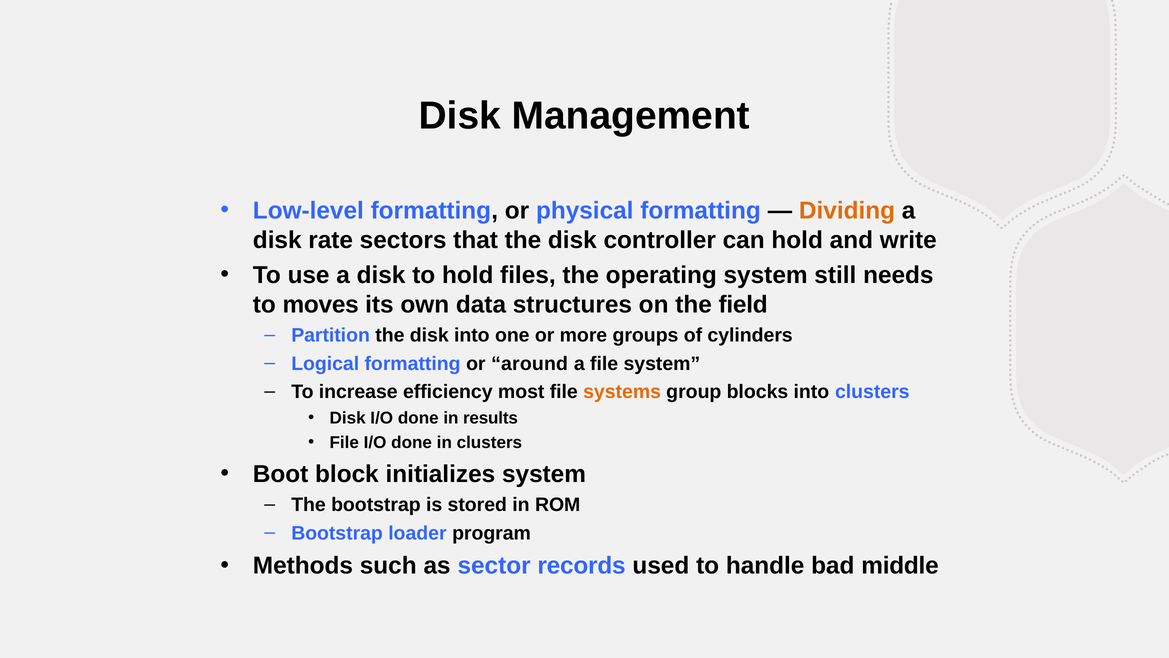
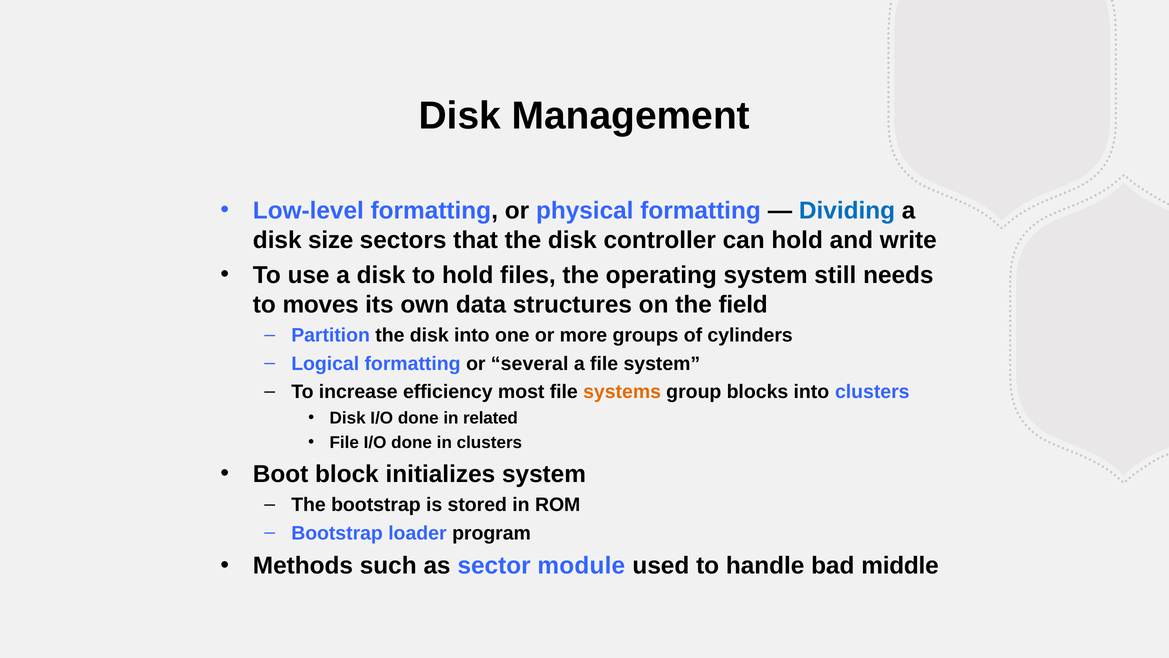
Dividing colour: orange -> blue (847, 211)
rate: rate -> size (331, 240)
around: around -> several (530, 363)
results: results -> related (490, 418)
records: records -> module (581, 566)
